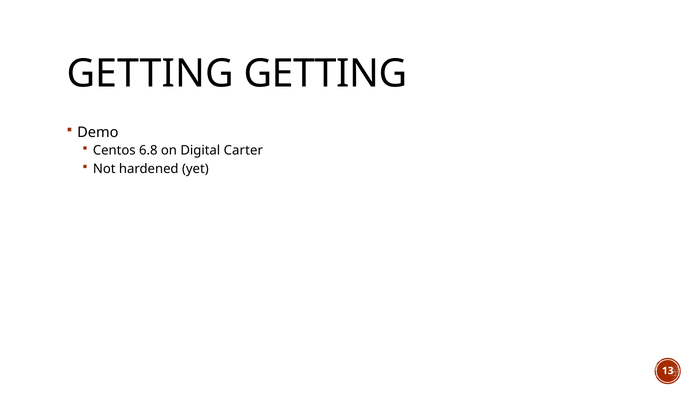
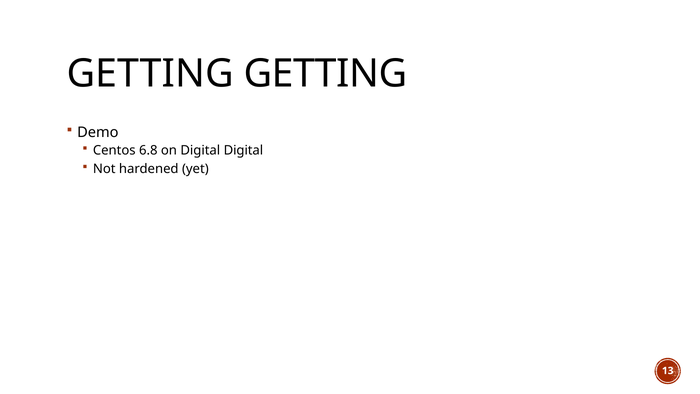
Digital Carter: Carter -> Digital (243, 150)
